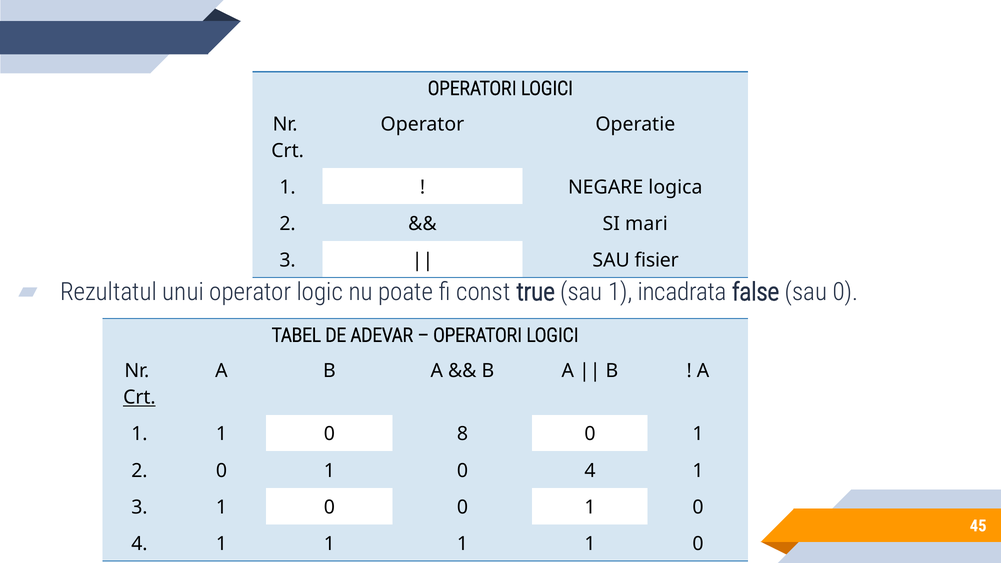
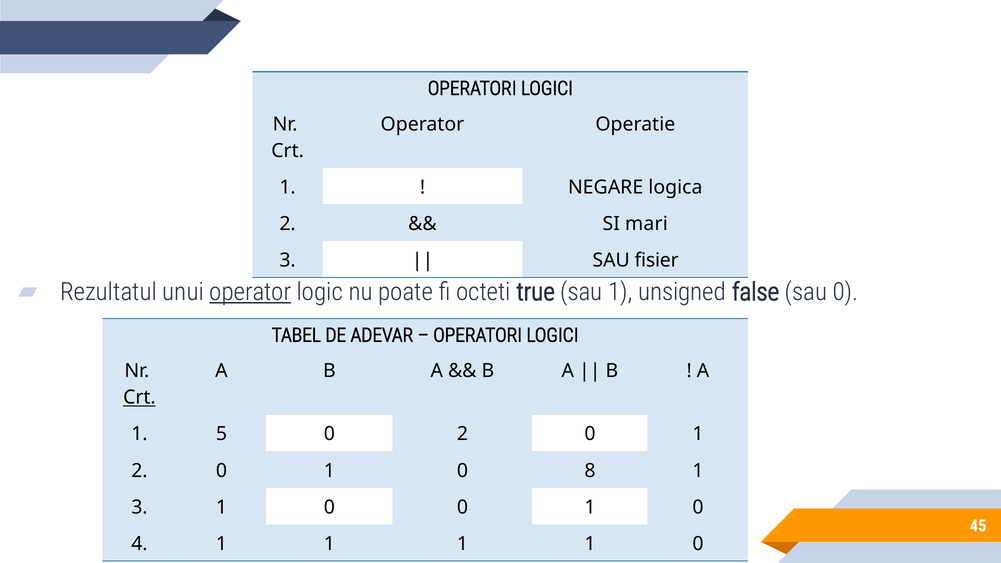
operator underline: none -> present (250, 292)
const: const -> octeti (483, 292)
incadrata: incadrata -> unsigned (682, 292)
1: 1 -> 5 (221, 434)
0 8: 8 -> 2 (462, 434)
4: 4 -> 8 (590, 471)
